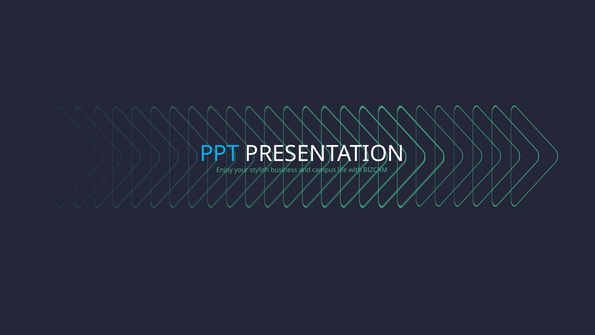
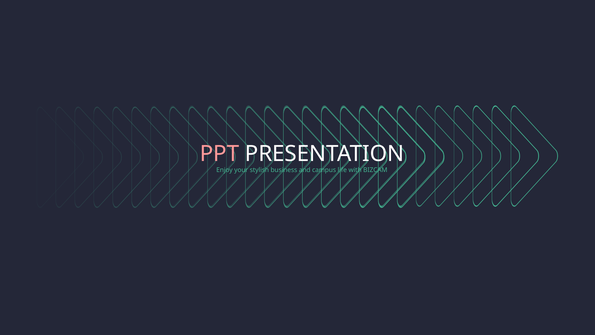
PPT colour: light blue -> pink (219, 154)
